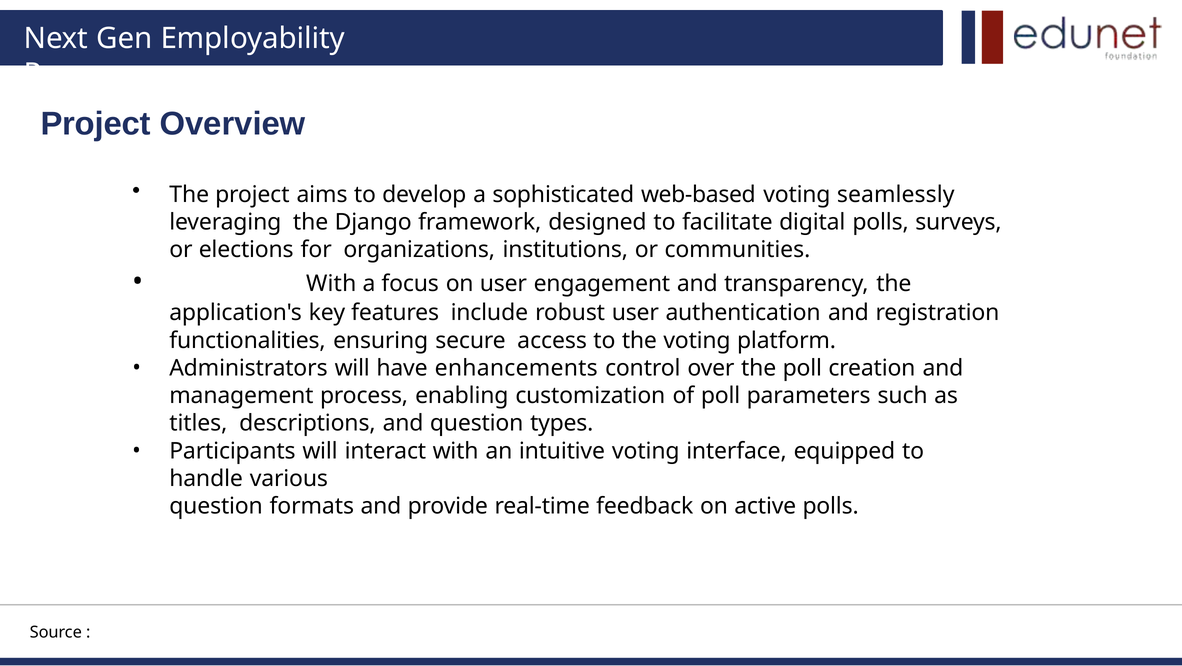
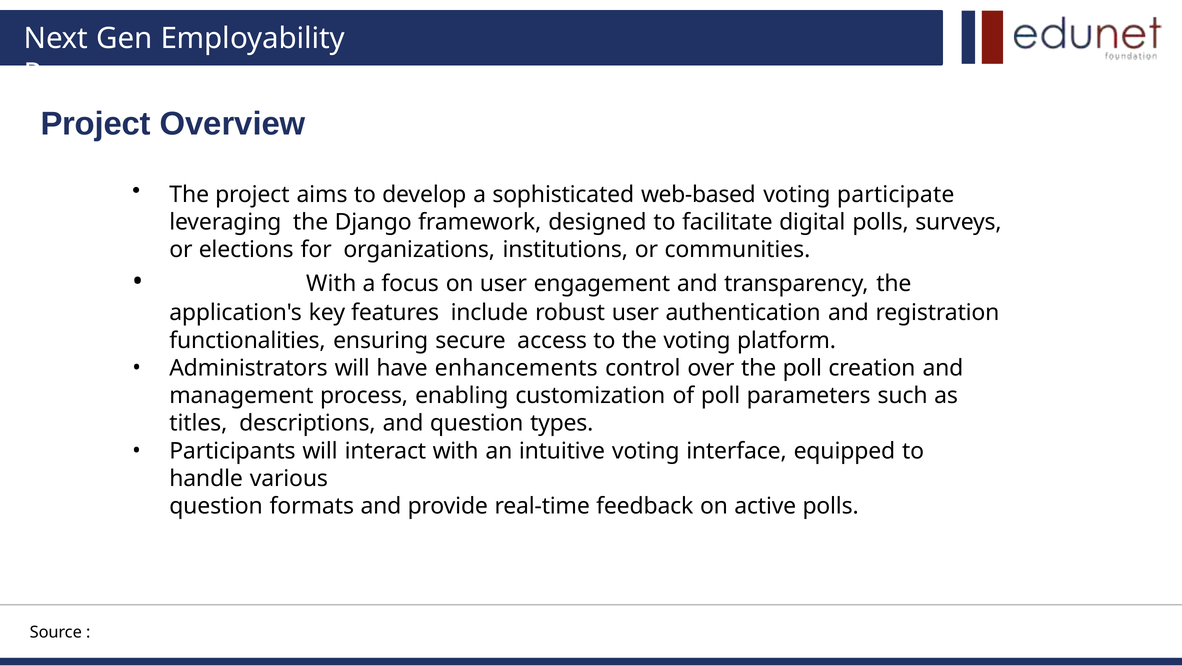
seamlessly: seamlessly -> participate (896, 194)
